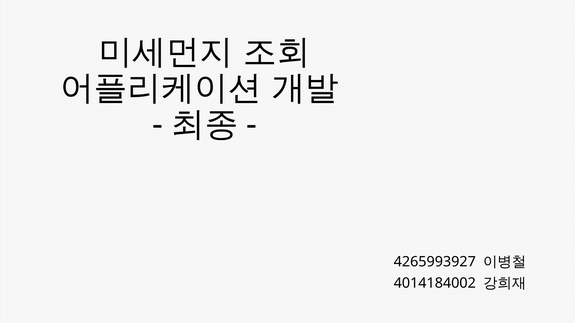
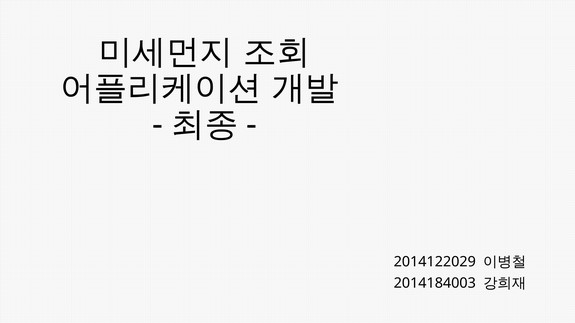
4265993927: 4265993927 -> 2014122029 (435, 262)
4014184002: 4014184002 -> 2014184003 (435, 284)
